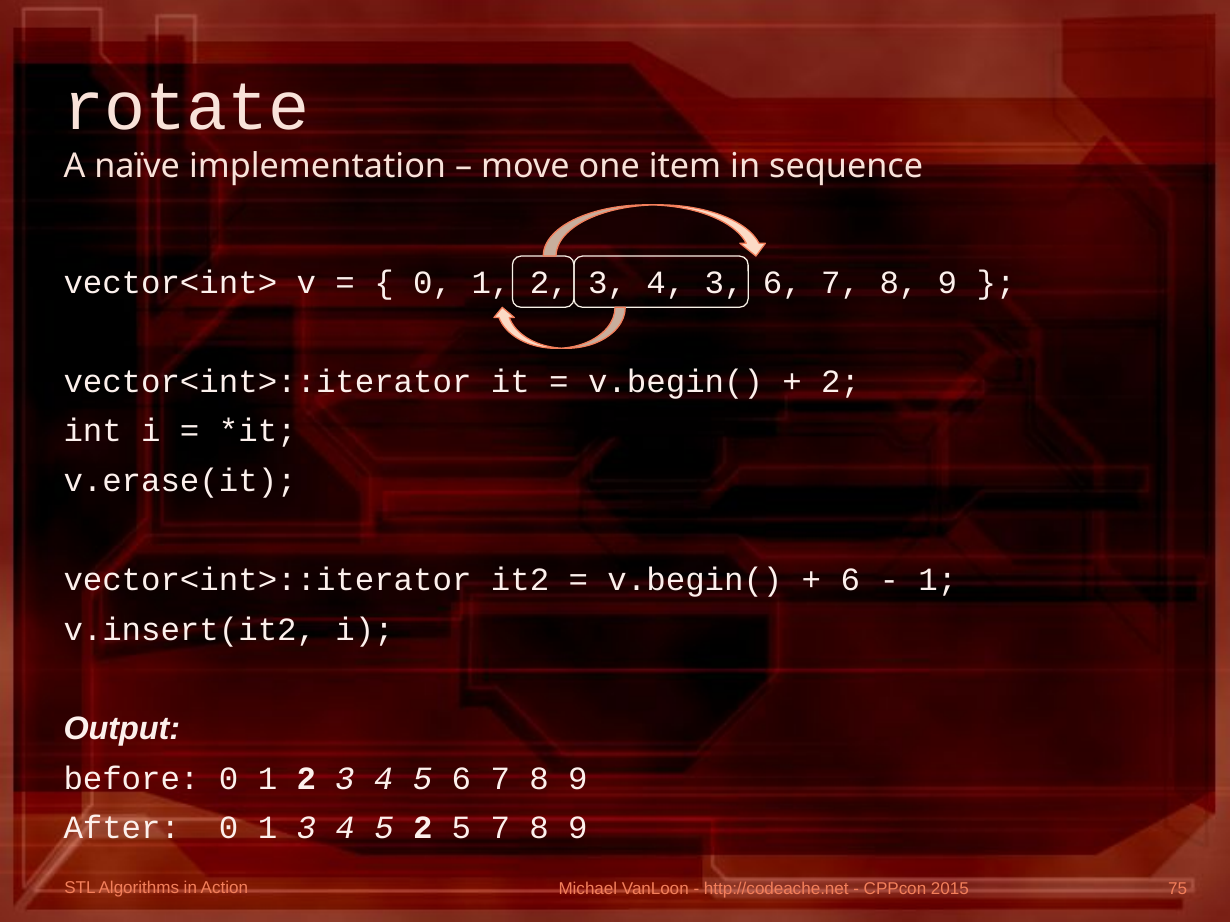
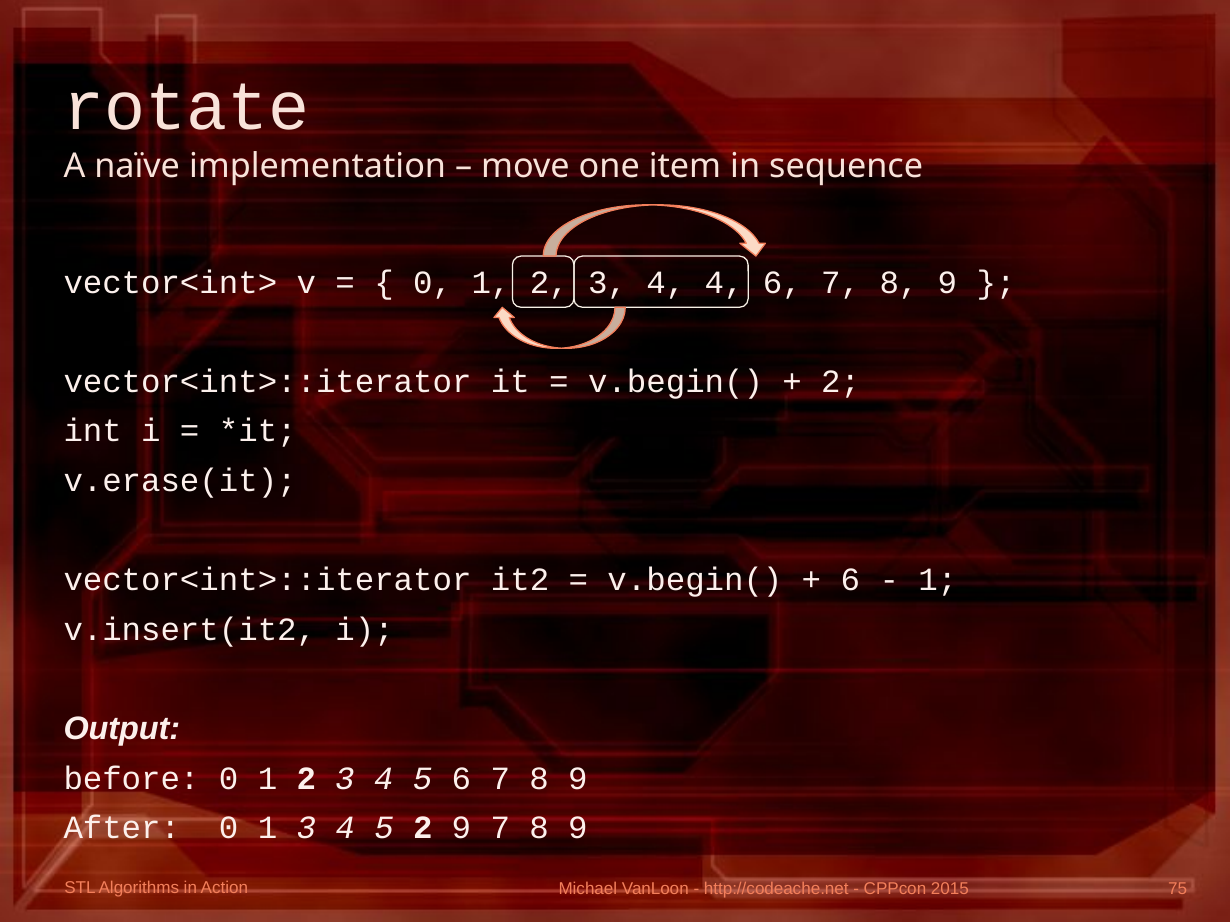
4 3: 3 -> 4 (724, 283)
2 5: 5 -> 9 (461, 829)
